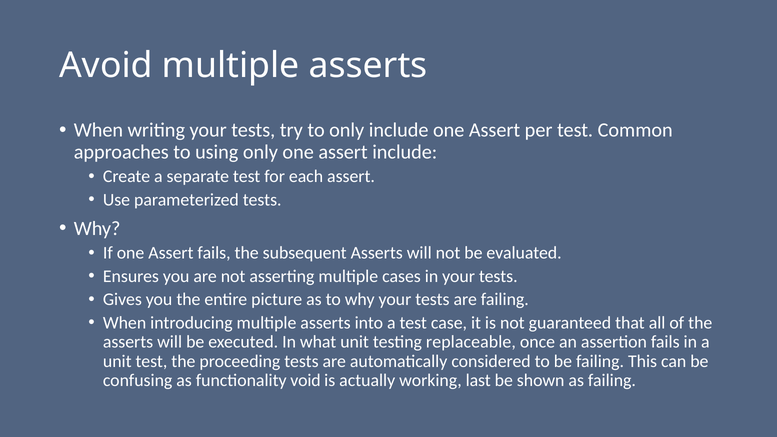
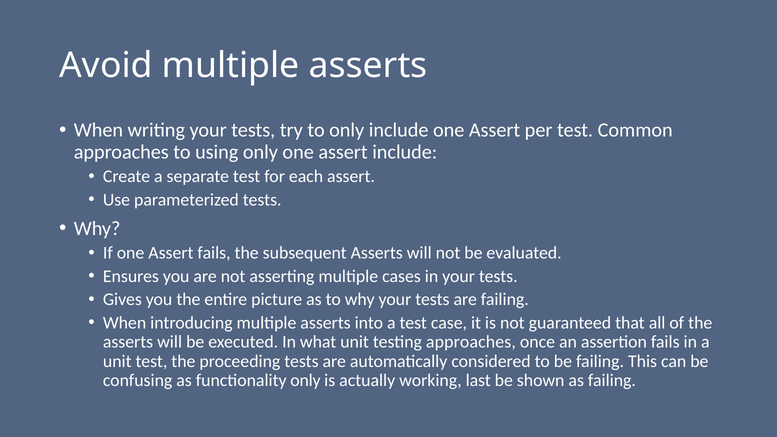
testing replaceable: replaceable -> approaches (471, 342)
functionality void: void -> only (305, 380)
